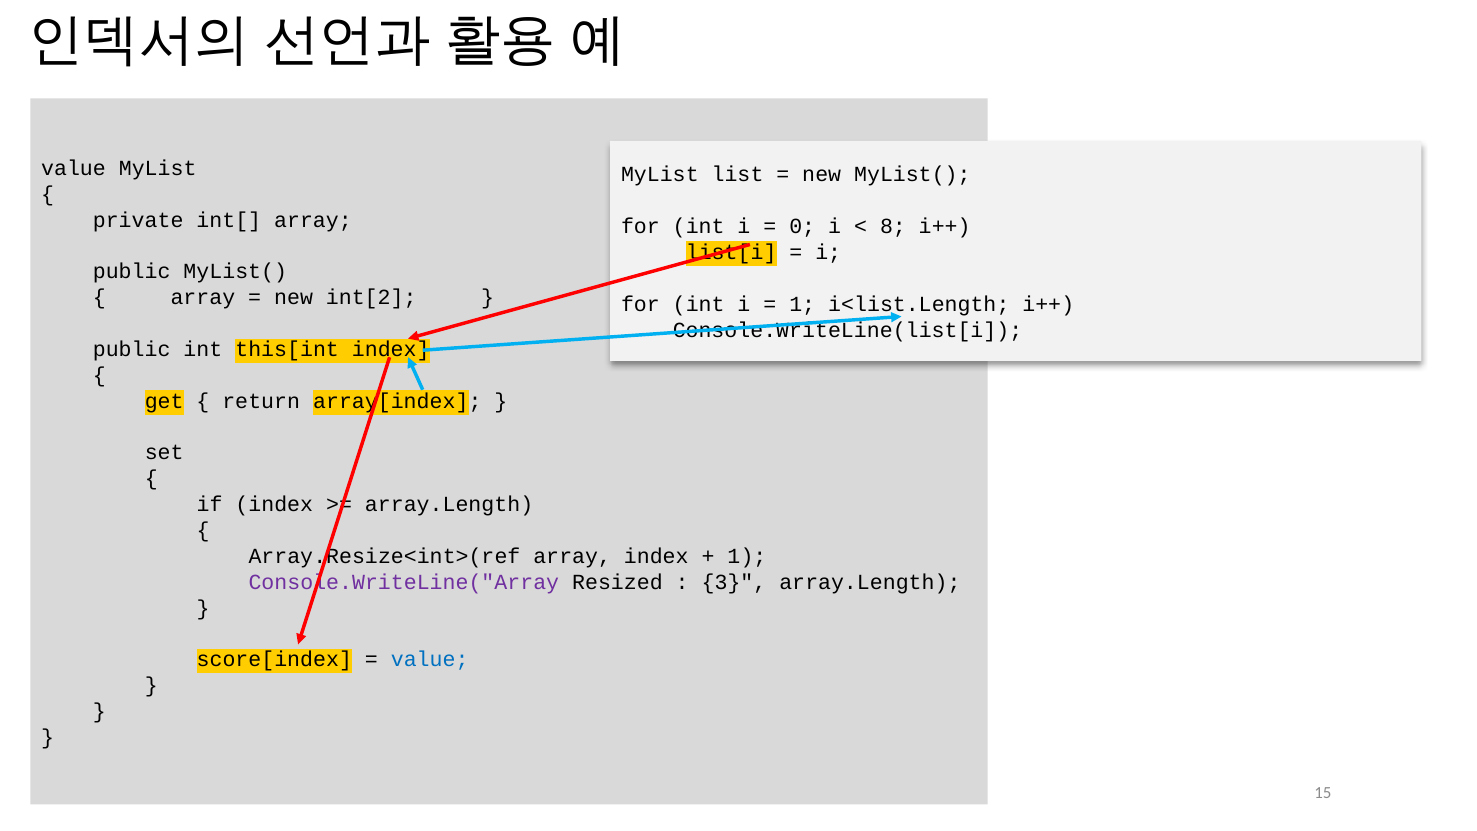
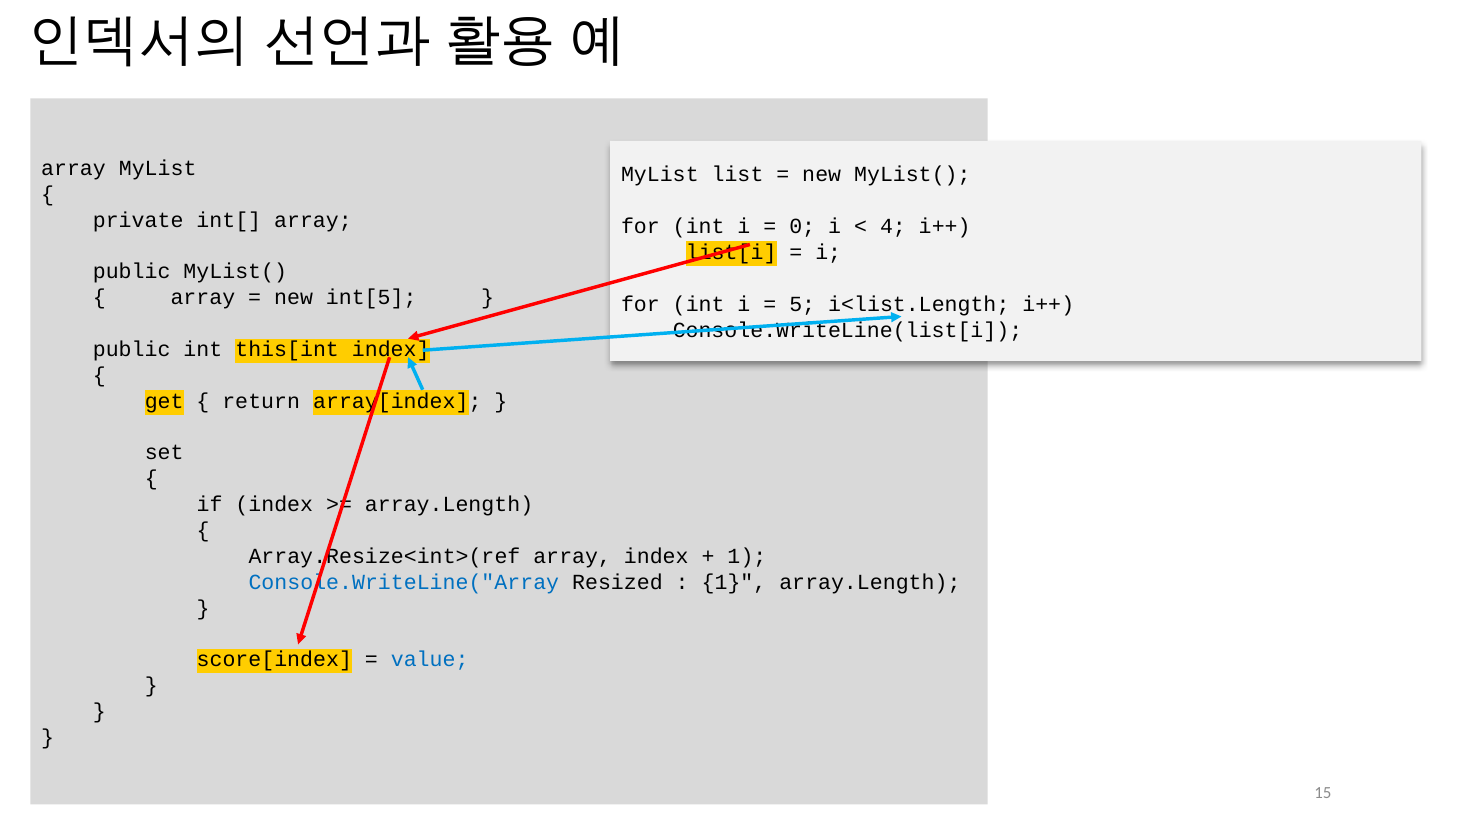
value: value -> array (74, 168)
8: 8 -> 4 (893, 226)
int[2: int[2 -> int[5 (371, 298)
1: 1 -> 5 (802, 304)
Console.WriteLine("Array colour: purple -> blue (404, 582)
3: 3 -> 1 (734, 582)
